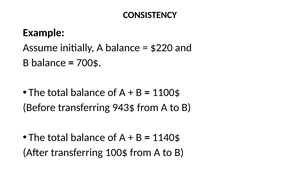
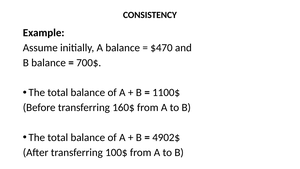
$220: $220 -> $470 (161, 48)
943$: 943$ -> 160$ (123, 107)
1140$: 1140$ -> 4902$ (166, 137)
